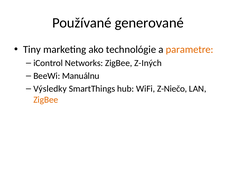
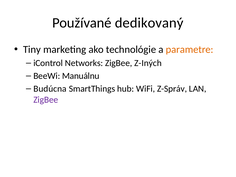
generované: generované -> dedikovaný (149, 23)
Výsledky: Výsledky -> Budúcna (50, 89)
Z-Niečo: Z-Niečo -> Z-Správ (172, 89)
ZigBee colour: orange -> purple (46, 100)
